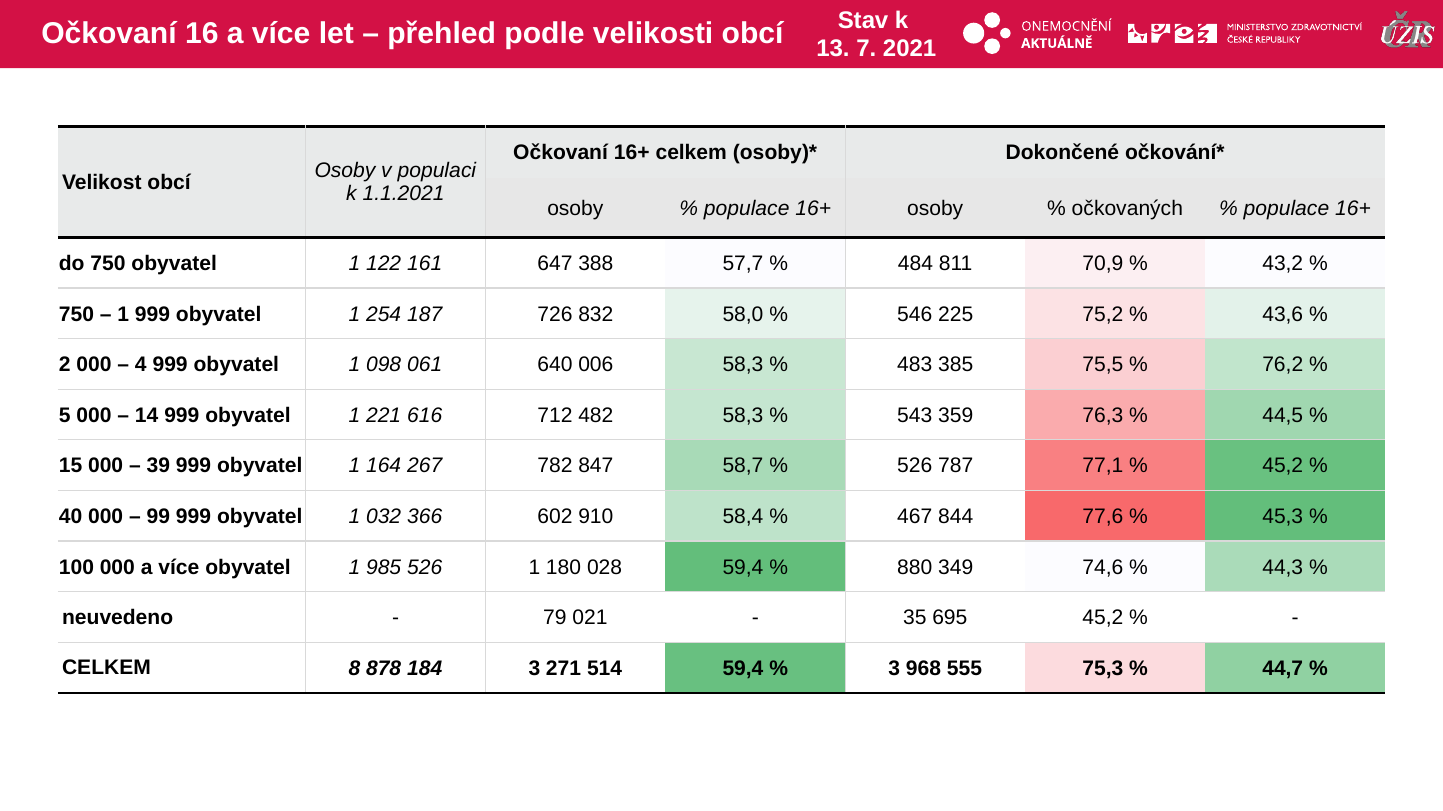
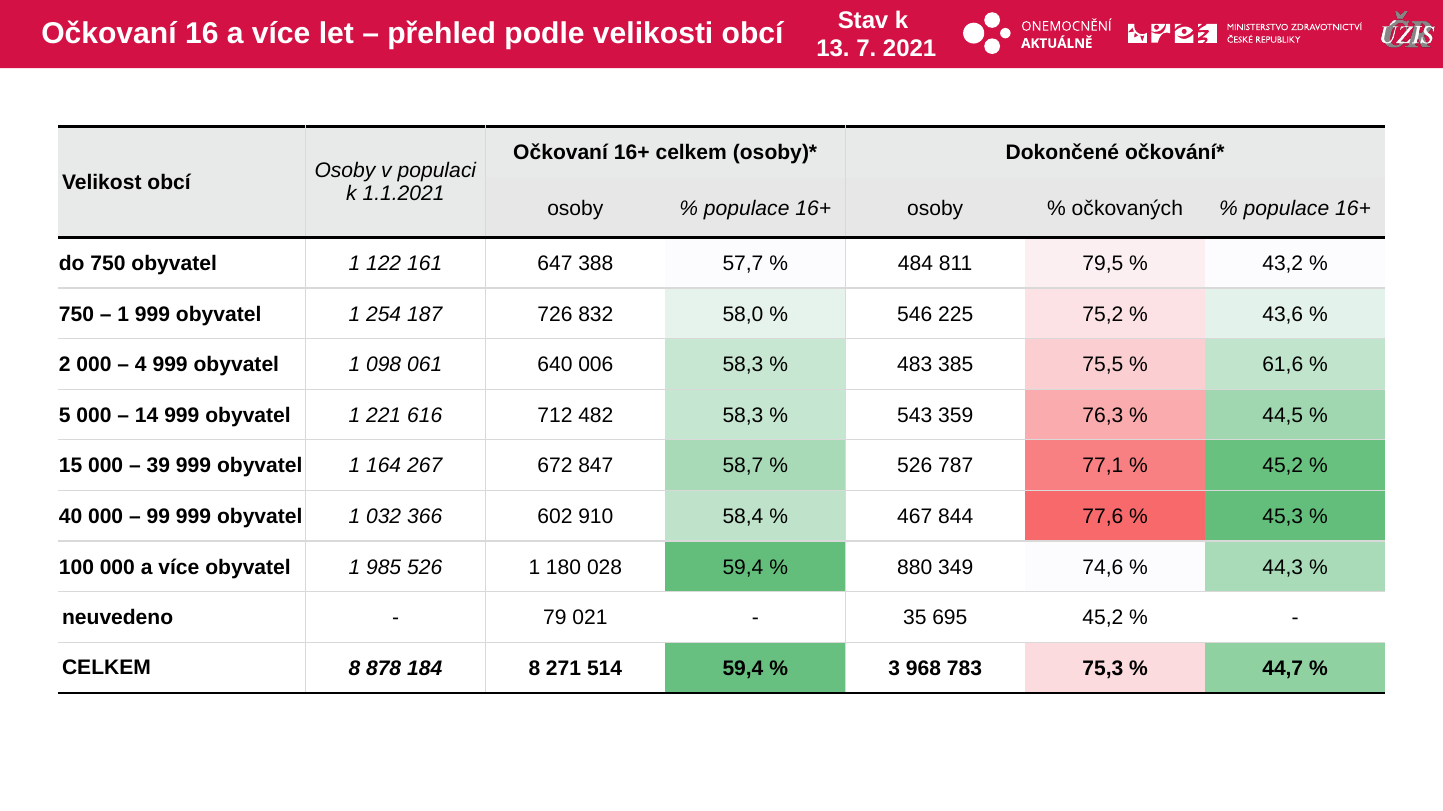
70,9: 70,9 -> 79,5 (1103, 264)
76,2: 76,2 -> 61,6 (1283, 365)
782: 782 -> 672 (555, 466)
184 3: 3 -> 8 (534, 669)
555: 555 -> 783 (964, 669)
